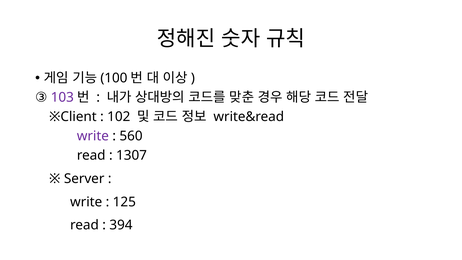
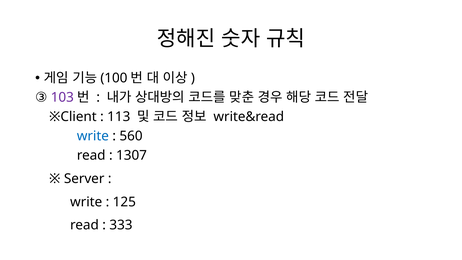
102: 102 -> 113 (119, 117)
write colour: purple -> blue (93, 136)
394: 394 -> 333 (121, 225)
